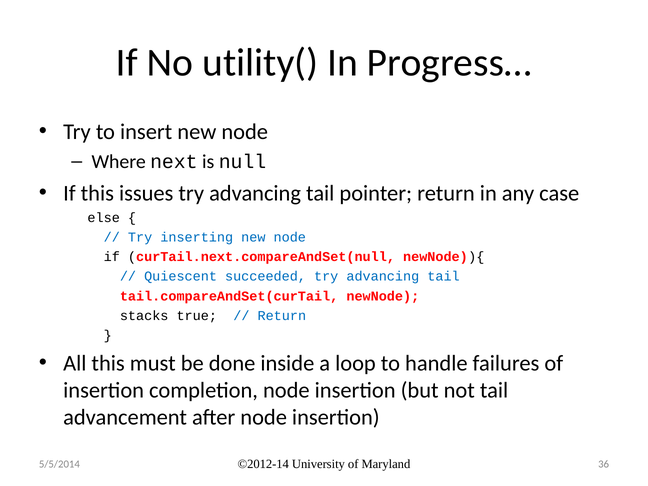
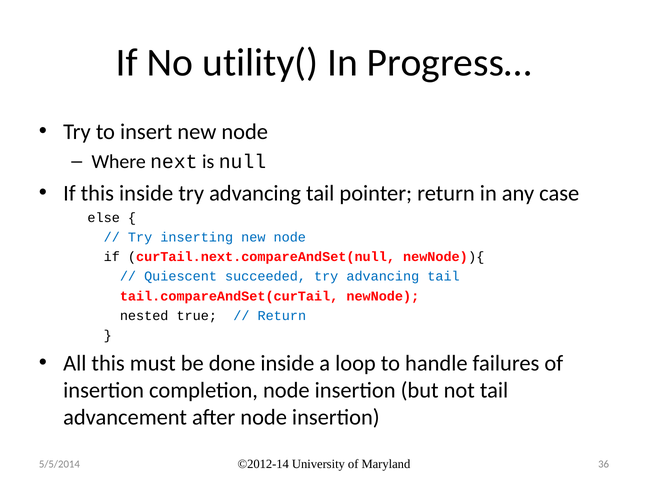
this issues: issues -> inside (146, 193)
stacks: stacks -> nested (144, 316)
